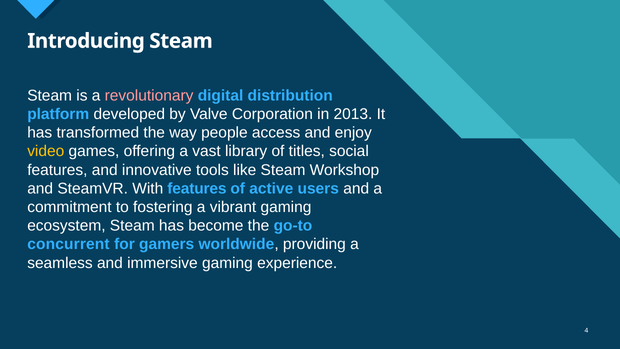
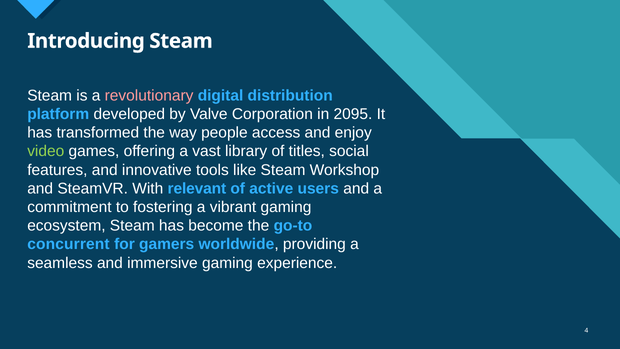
2013: 2013 -> 2095 (353, 114)
video colour: yellow -> light green (46, 151)
With features: features -> relevant (197, 188)
